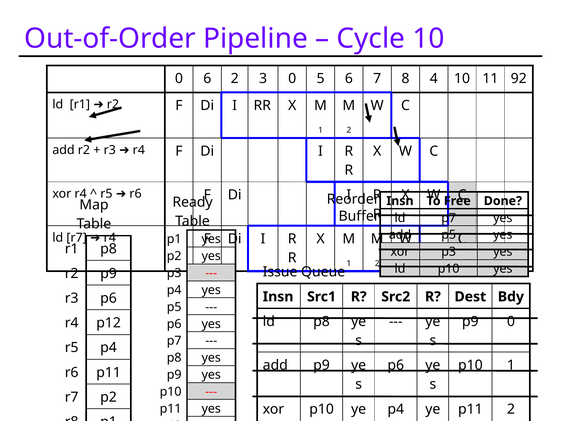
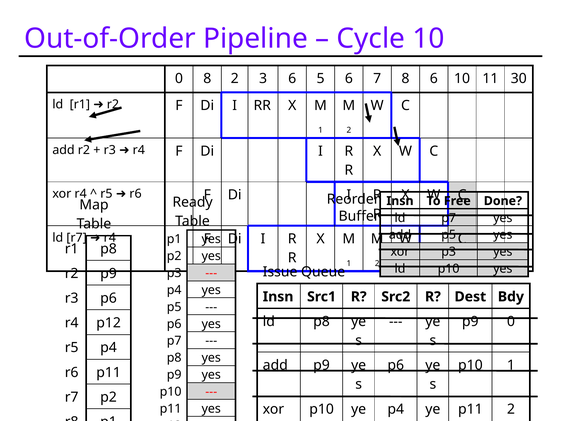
0 6: 6 -> 8 (207, 79)
3 0: 0 -> 6 (292, 79)
8 4: 4 -> 6 (434, 79)
92: 92 -> 30 (519, 79)
